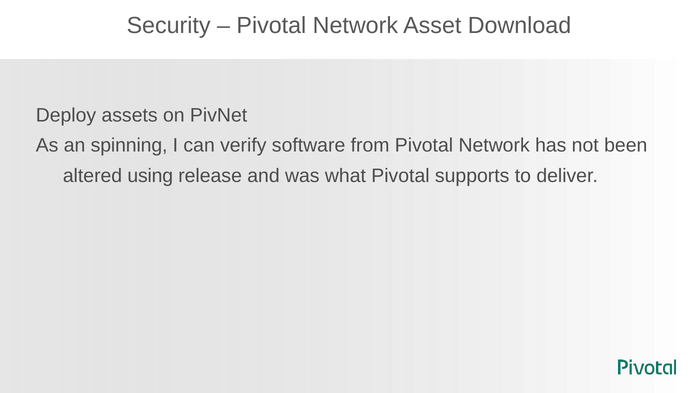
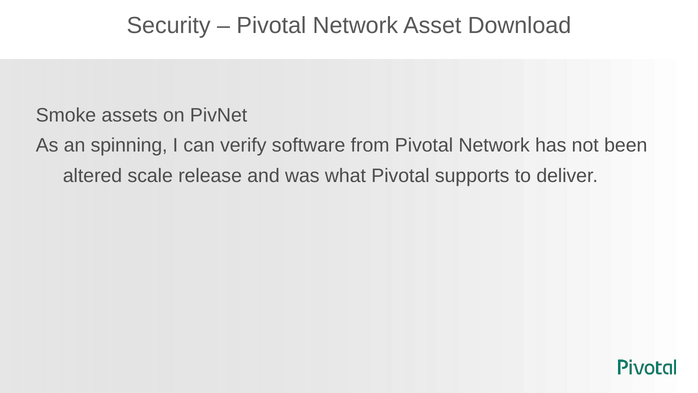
Deploy: Deploy -> Smoke (66, 115)
using: using -> scale (150, 176)
